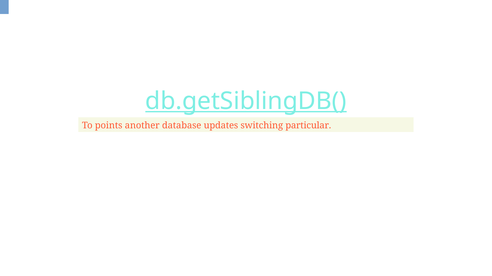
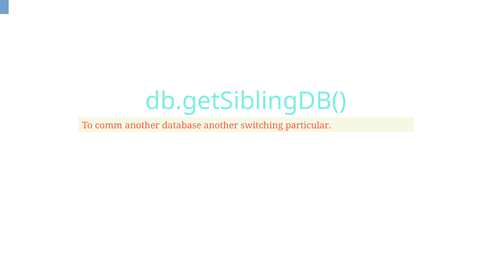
db.getSiblingDB( underline: present -> none (246, 101)
points: points -> comm (109, 126)
database updates: updates -> another (221, 126)
